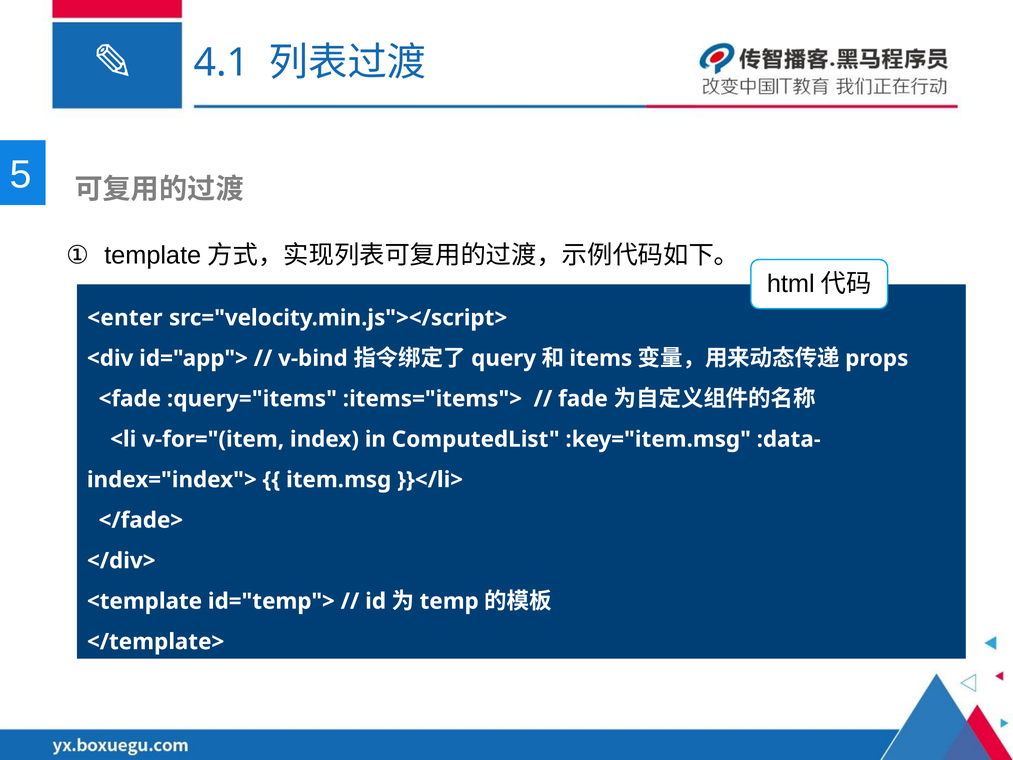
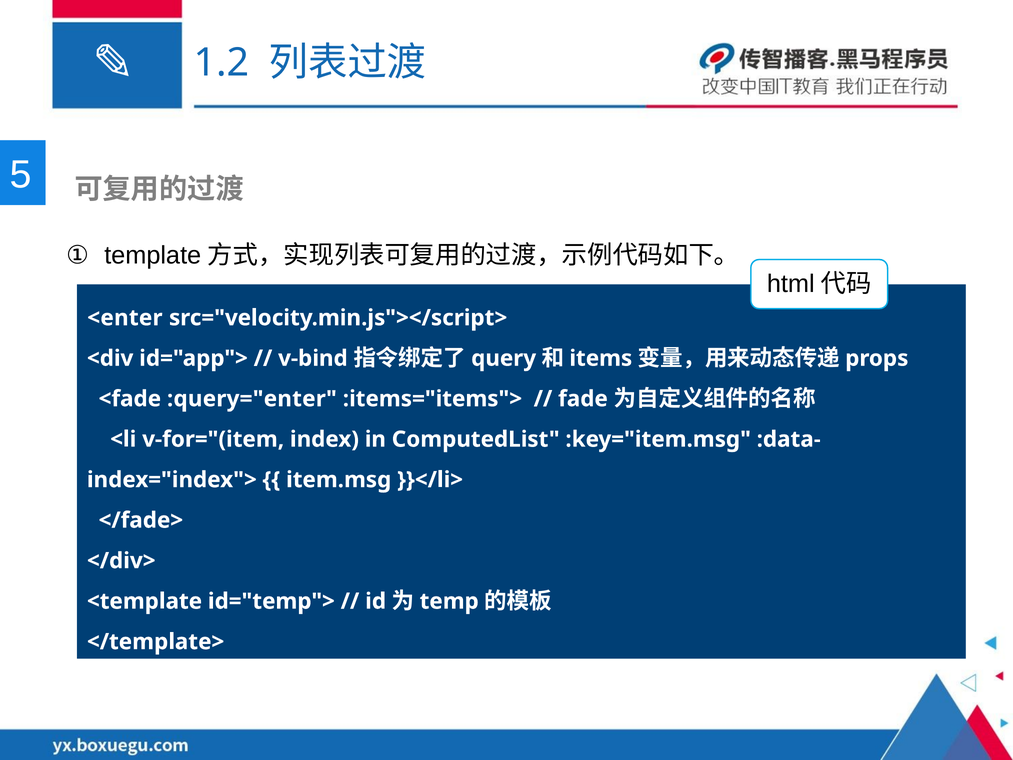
4.1: 4.1 -> 1.2 (222, 63)
:query="items: :query="items -> :query="enter (252, 399)
